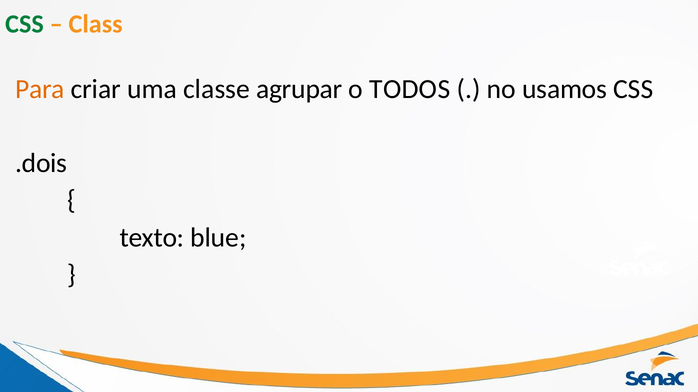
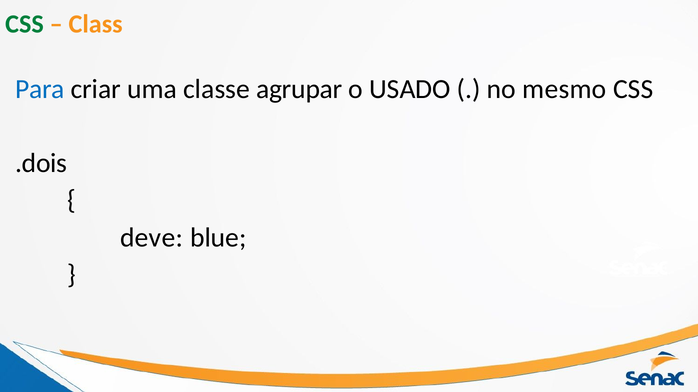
Para colour: orange -> blue (40, 89)
TODOS: TODOS -> USADO (410, 89)
usamos: usamos -> mesmo (564, 89)
texto: texto -> deve (152, 238)
